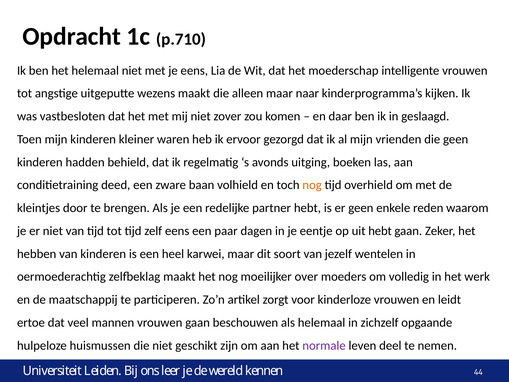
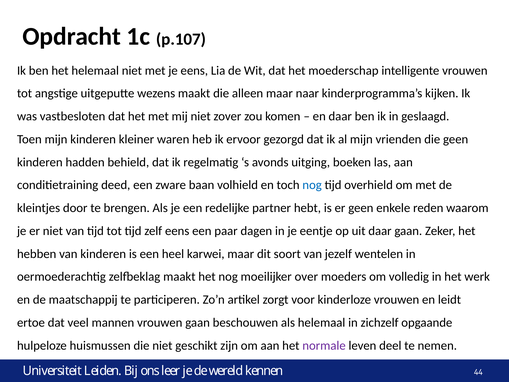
p.710: p.710 -> p.107 (181, 39)
nog colour: orange -> blue (312, 185)
uit hebt: hebt -> daar (380, 231)
